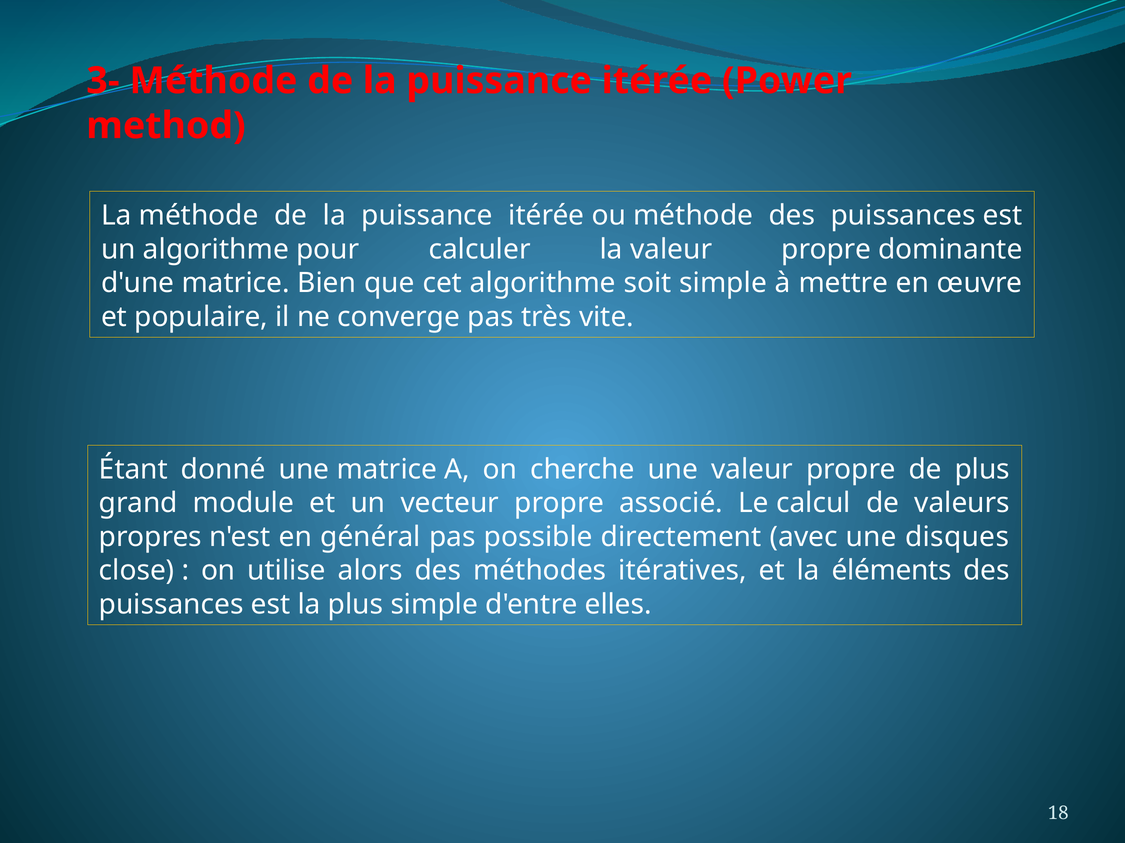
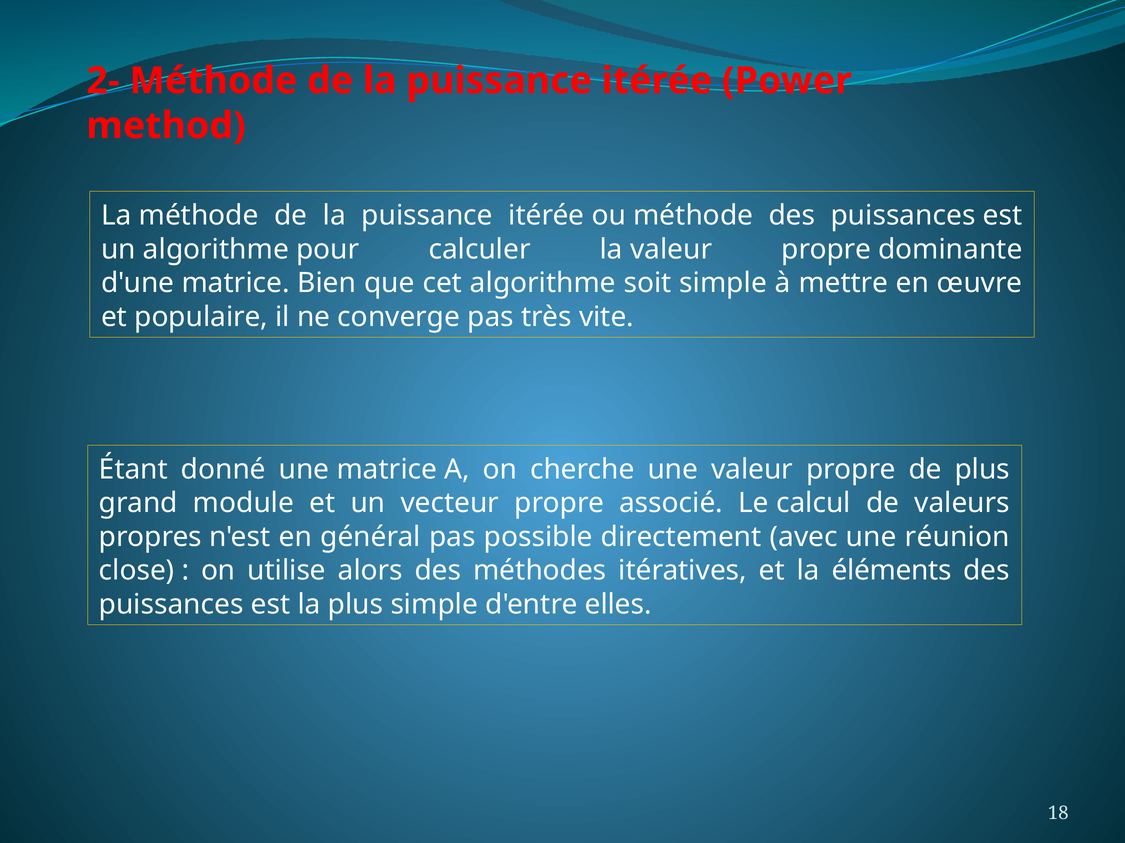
3-: 3- -> 2- (103, 81)
disques: disques -> réunion (957, 537)
